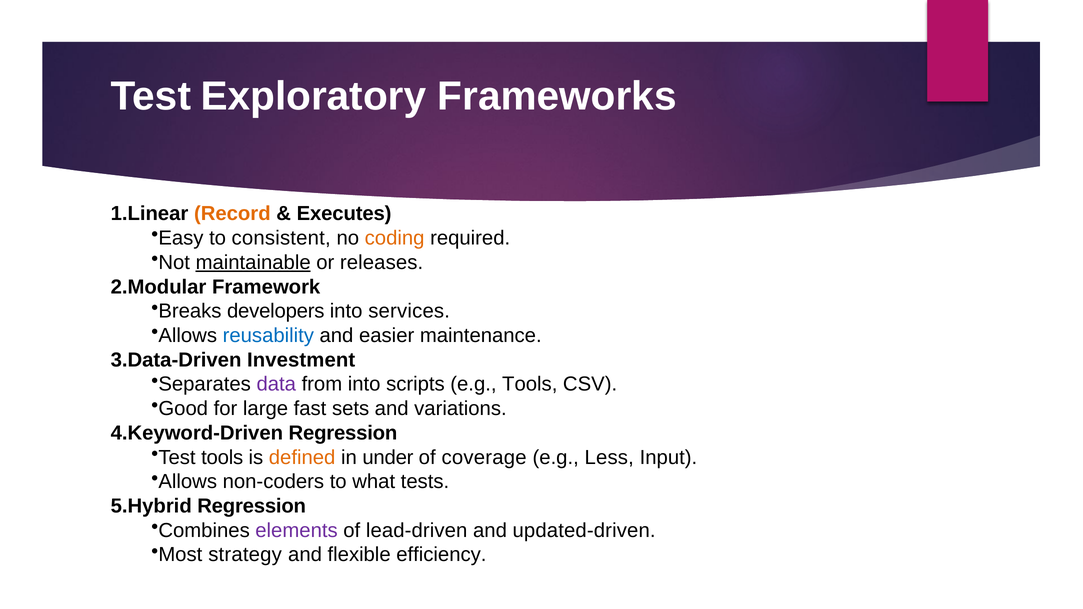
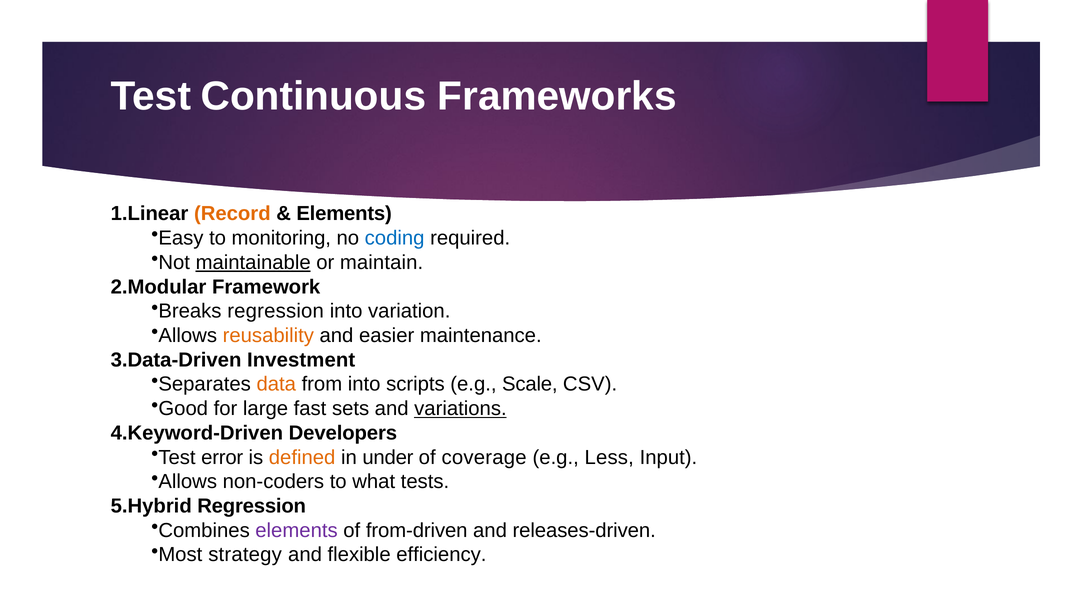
Exploratory: Exploratory -> Continuous (313, 96)
Executes: Executes -> Elements (344, 214)
consistent: consistent -> monitoring (281, 238)
coding colour: orange -> blue (395, 238)
releases: releases -> maintain (382, 263)
Breaks developers: developers -> regression (276, 311)
services: services -> variation (409, 311)
reusability colour: blue -> orange (268, 336)
data colour: purple -> orange (276, 384)
e.g Tools: Tools -> Scale (530, 384)
variations underline: none -> present (460, 409)
Regression: Regression -> Developers (343, 433)
Test tools: tools -> error (222, 457)
lead-driven: lead-driven -> from-driven (417, 531)
updated-driven: updated-driven -> releases-driven (584, 531)
